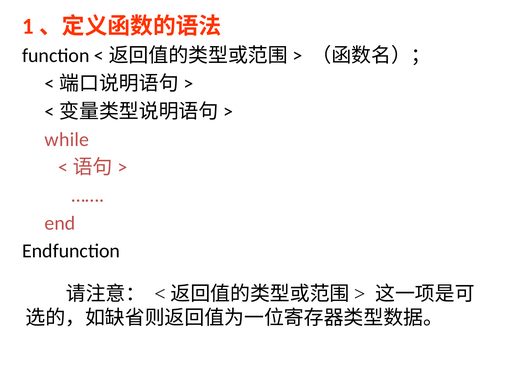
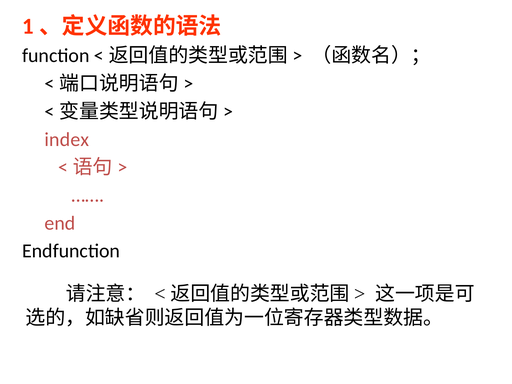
while: while -> index (67, 139)
